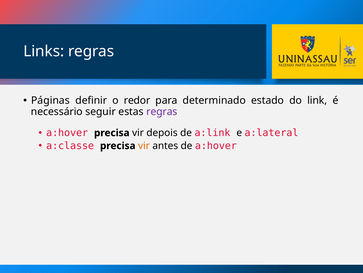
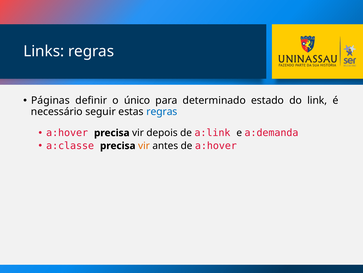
redor: redor -> único (137, 100)
regras colour: purple -> blue (162, 111)
a:lateral: a:lateral -> a:demanda (271, 133)
